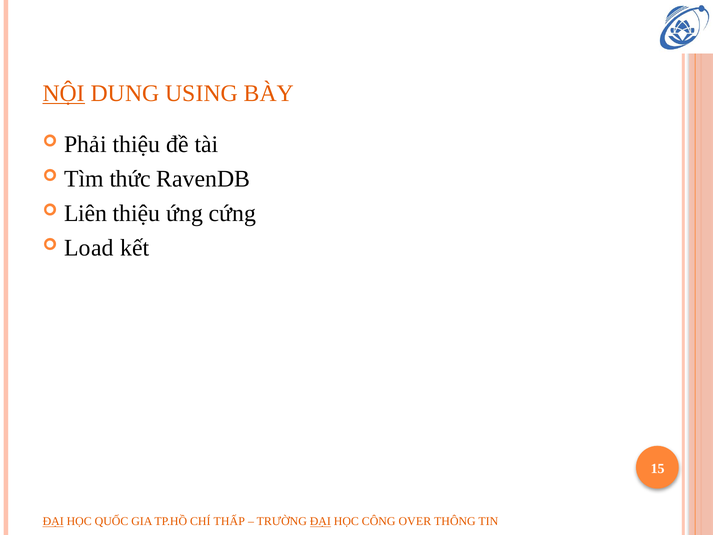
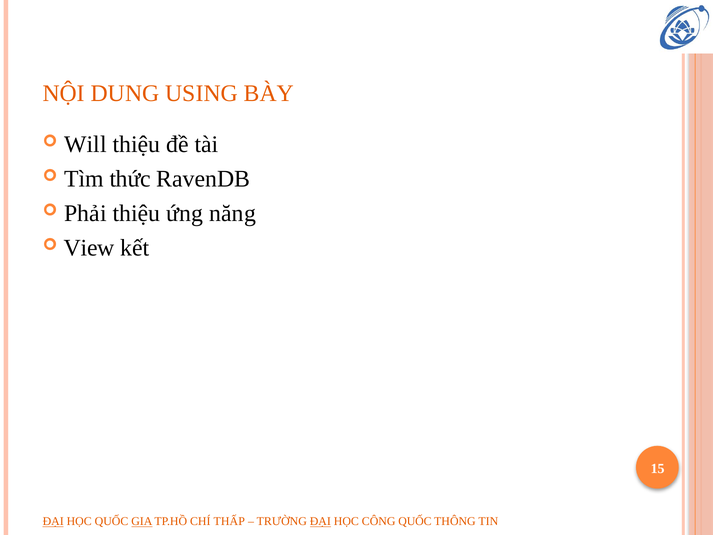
NỘI underline: present -> none (64, 93)
Phải: Phải -> Will (85, 144)
Liên: Liên -> Phải (85, 213)
cứng: cứng -> năng (232, 213)
Load: Load -> View (89, 248)
GIA underline: none -> present (142, 521)
CÔNG OVER: OVER -> QUỐC (415, 521)
